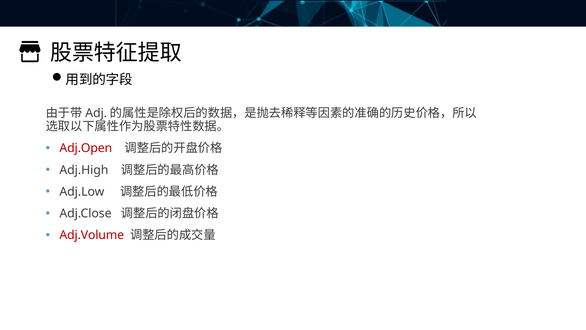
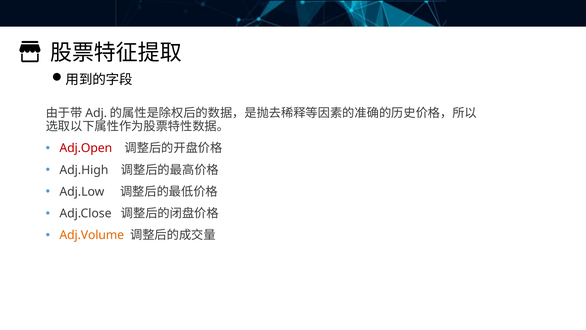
Adj.Volume colour: red -> orange (92, 235)
